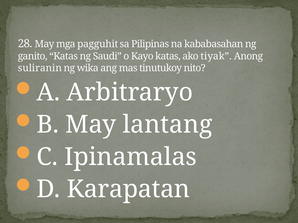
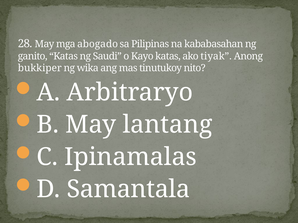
pagguhit: pagguhit -> abogado (98, 44)
suliranin: suliranin -> bukkiper (40, 68)
Karapatan: Karapatan -> Samantala (128, 189)
